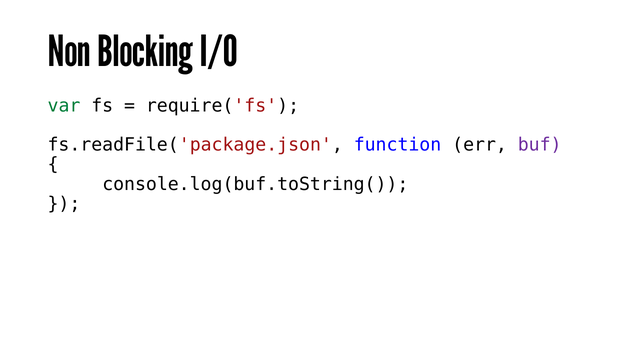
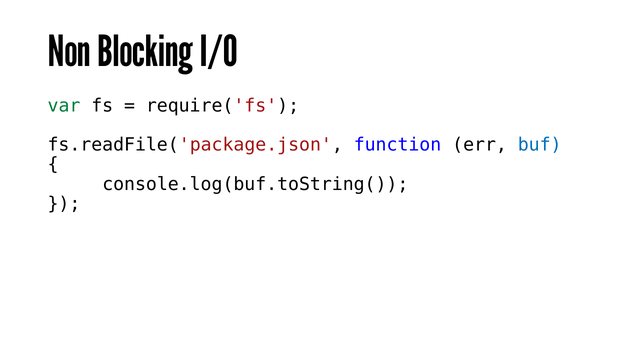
buf colour: purple -> blue (540, 145)
